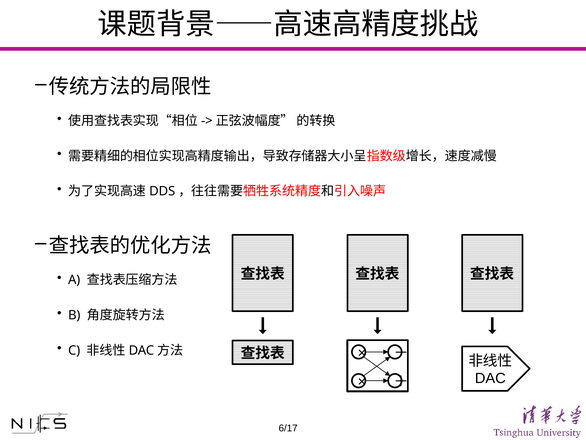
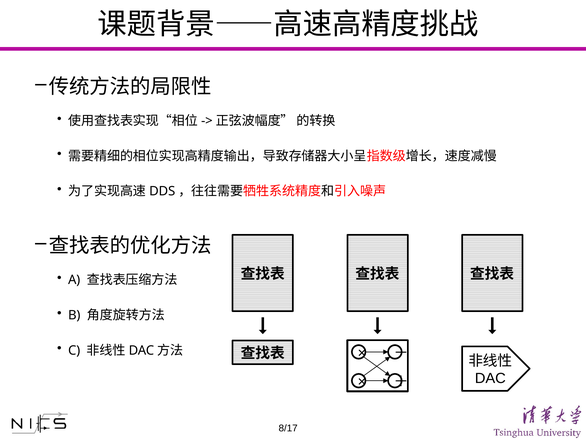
6/17: 6/17 -> 8/17 (288, 428)
